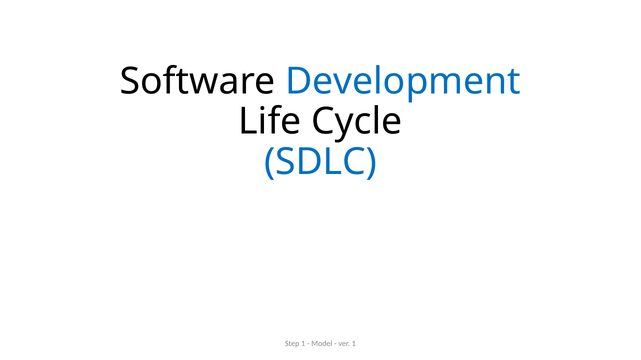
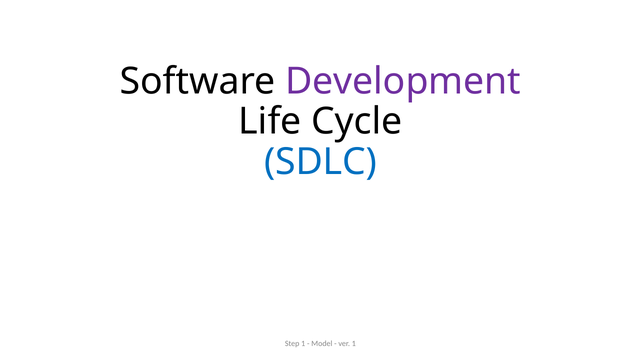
Development colour: blue -> purple (403, 81)
